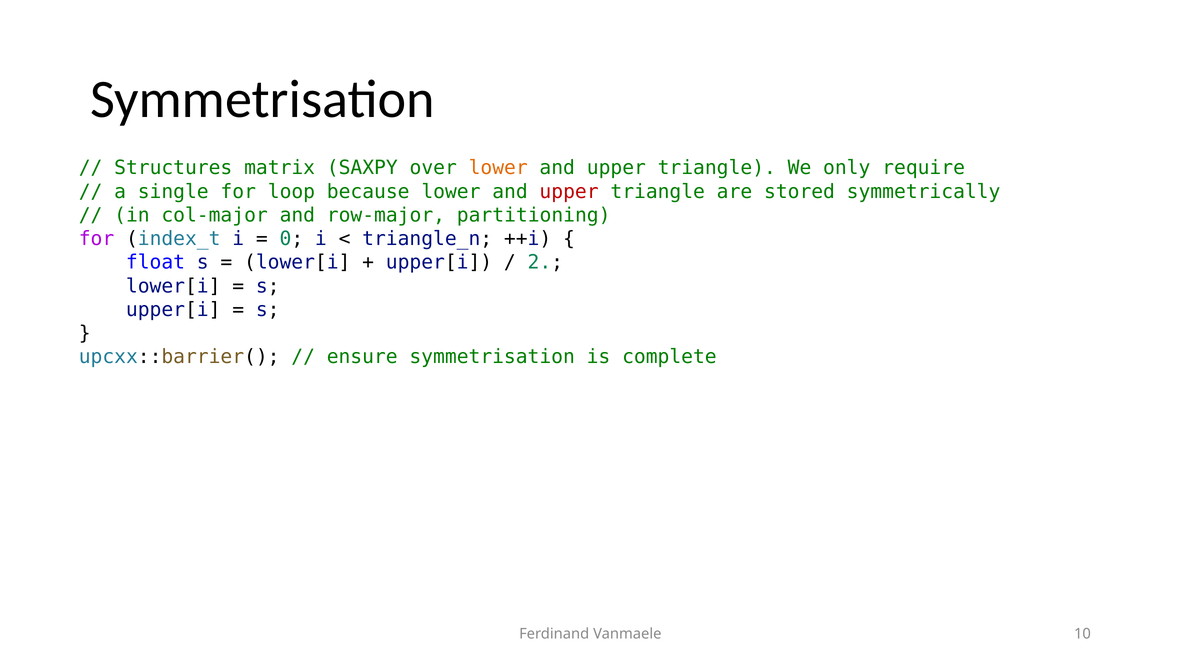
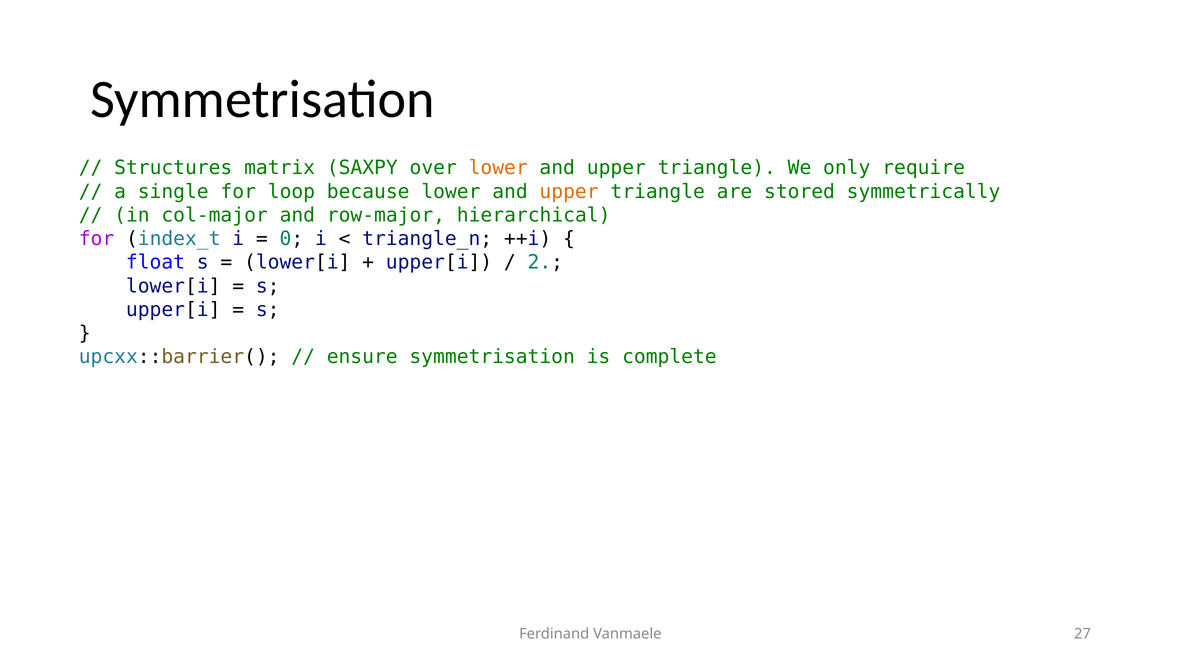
upper colour: red -> orange (569, 191)
partitioning: partitioning -> hierarchical (534, 215)
10: 10 -> 27 (1083, 633)
